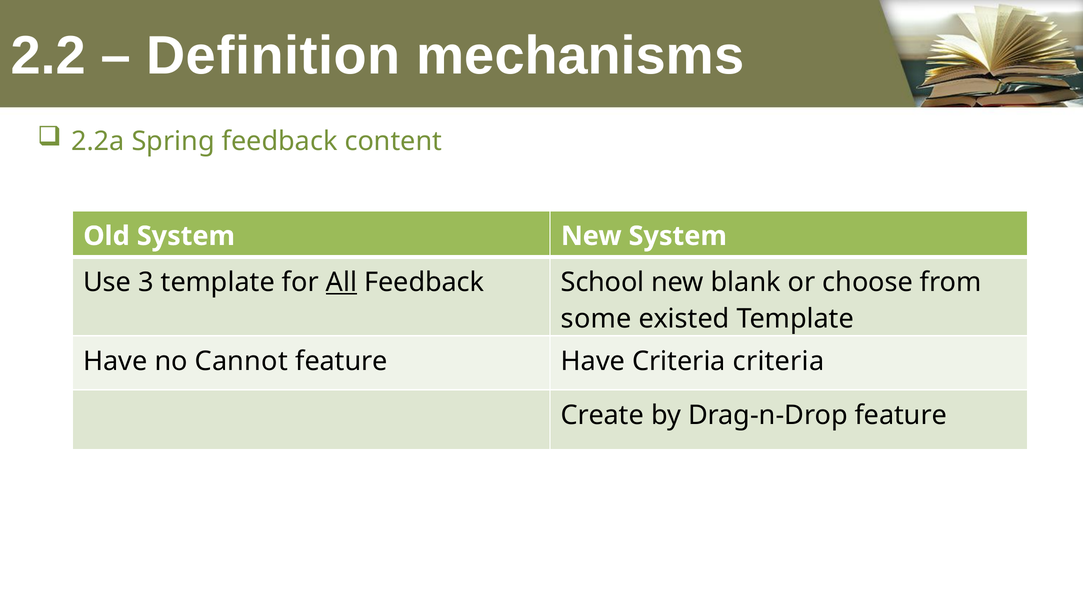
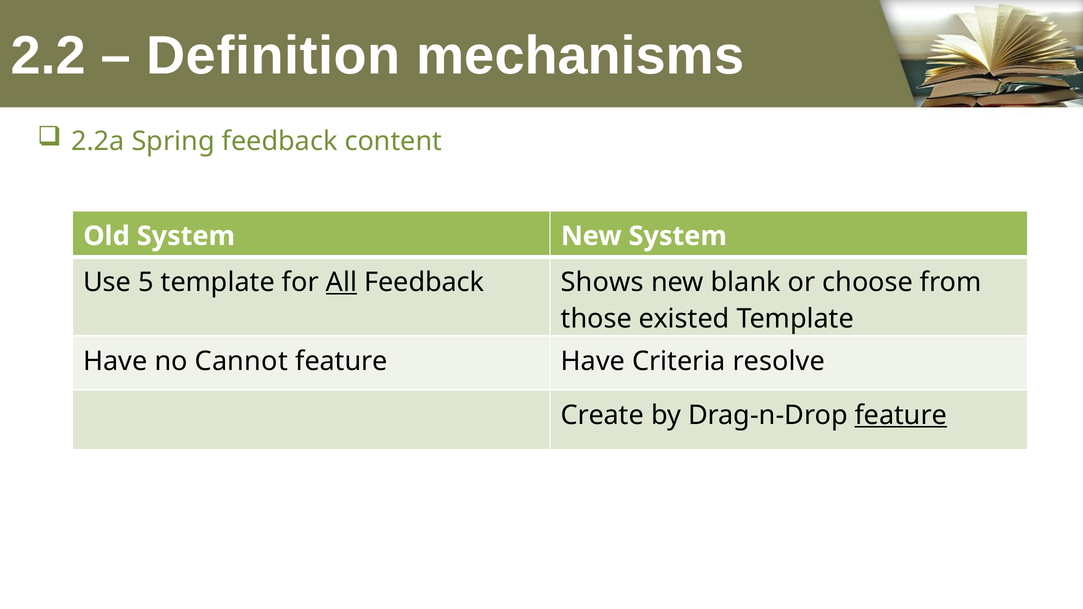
3: 3 -> 5 (146, 282)
School: School -> Shows (602, 282)
some: some -> those (596, 319)
Criteria criteria: criteria -> resolve (779, 361)
feature underline: none -> present (901, 415)
